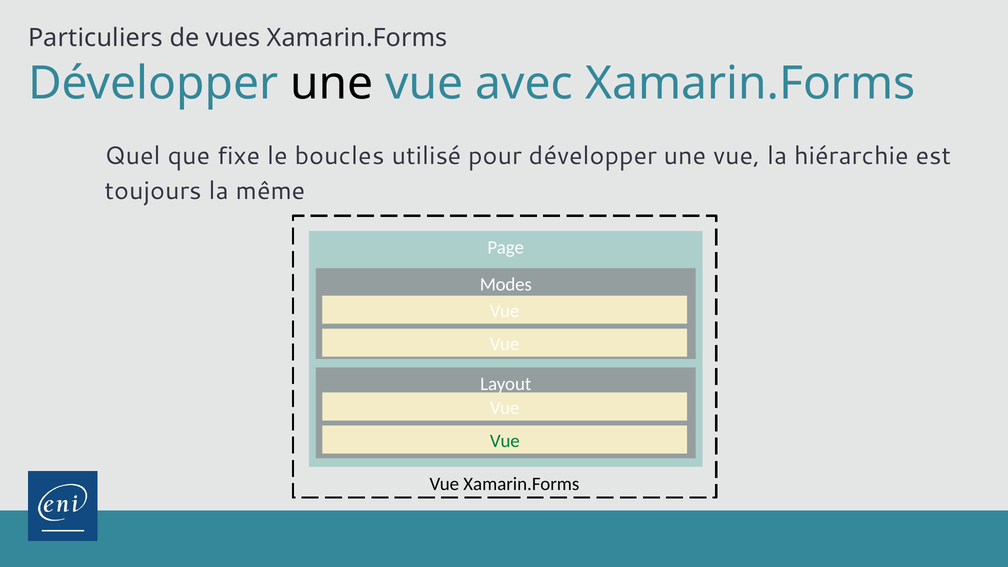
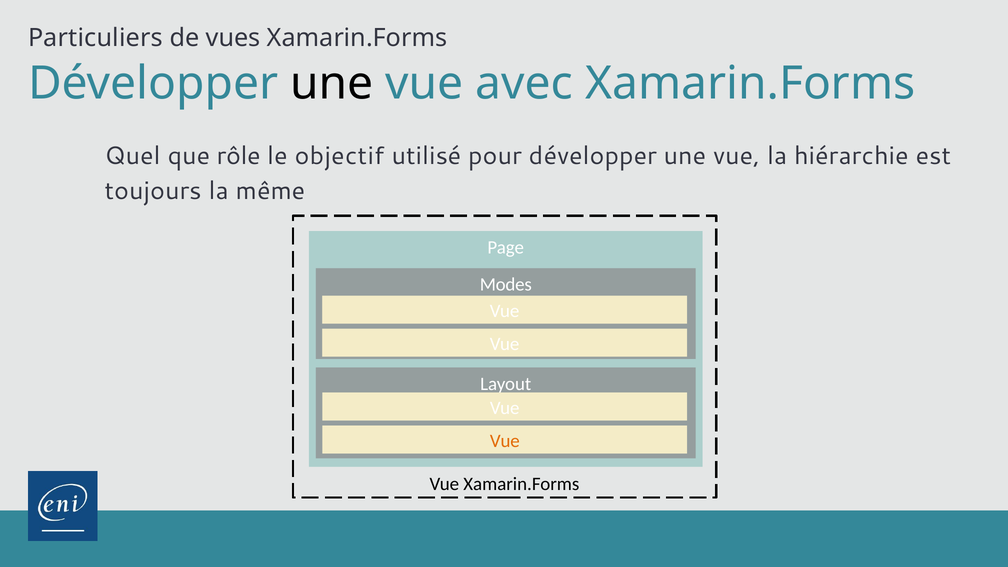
fixe: fixe -> rôle (239, 156)
boucles: boucles -> objectif (340, 156)
Vue colour: green -> orange (505, 441)
